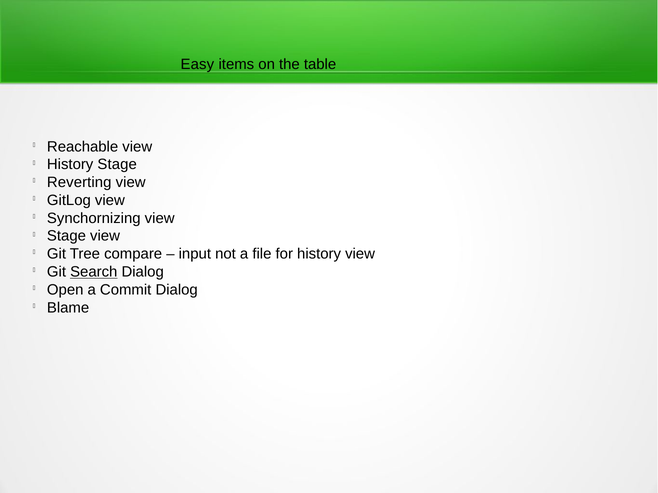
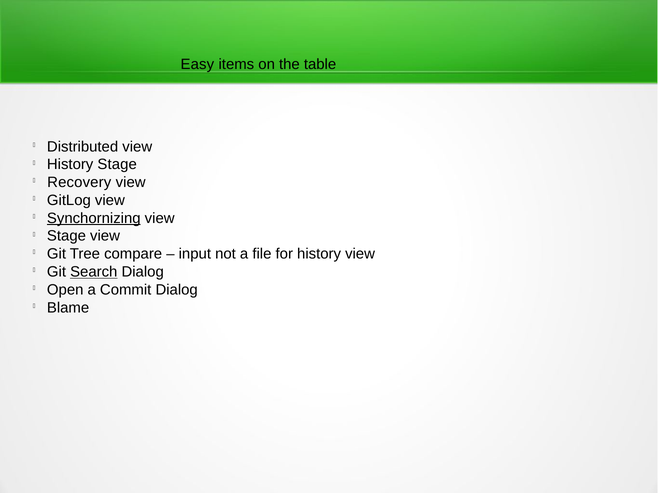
Reachable: Reachable -> Distributed (83, 147)
Reverting: Reverting -> Recovery (79, 183)
Synchornizing underline: none -> present (94, 218)
